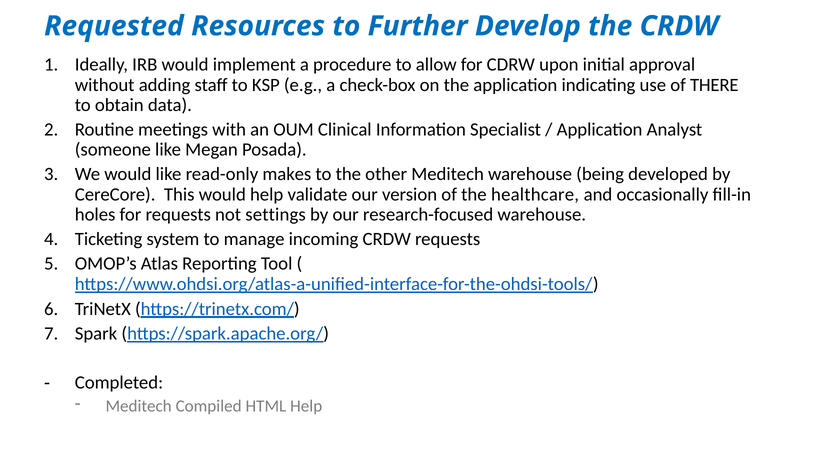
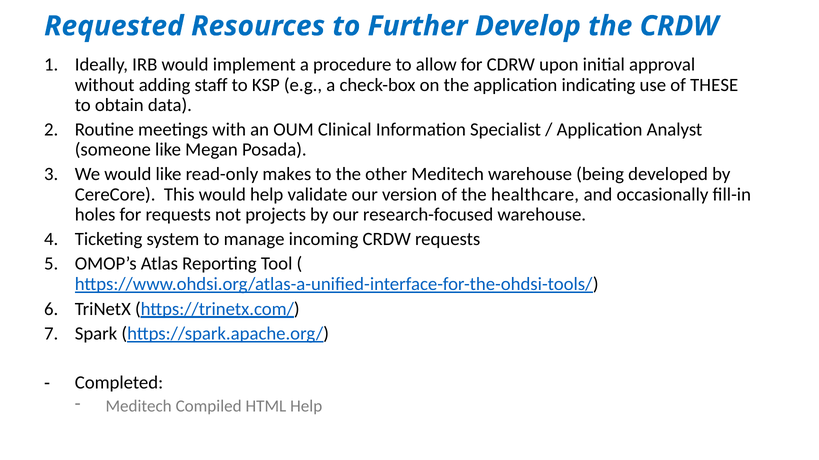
THERE: THERE -> THESE (714, 85)
settings: settings -> projects (276, 215)
